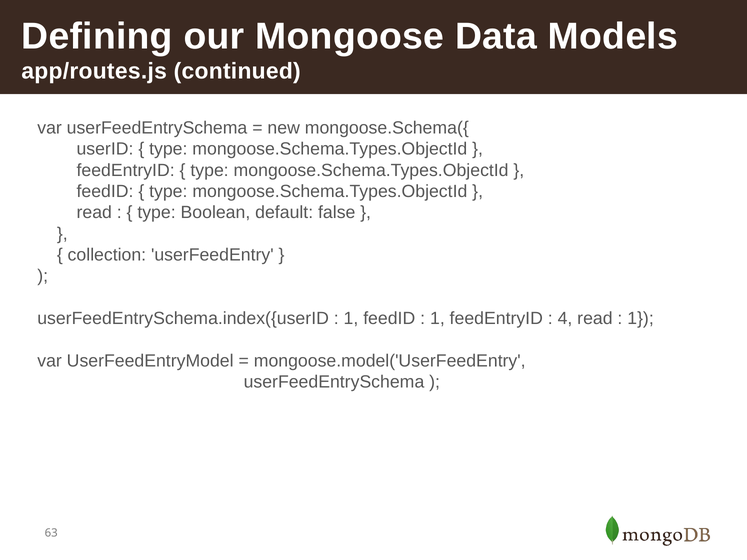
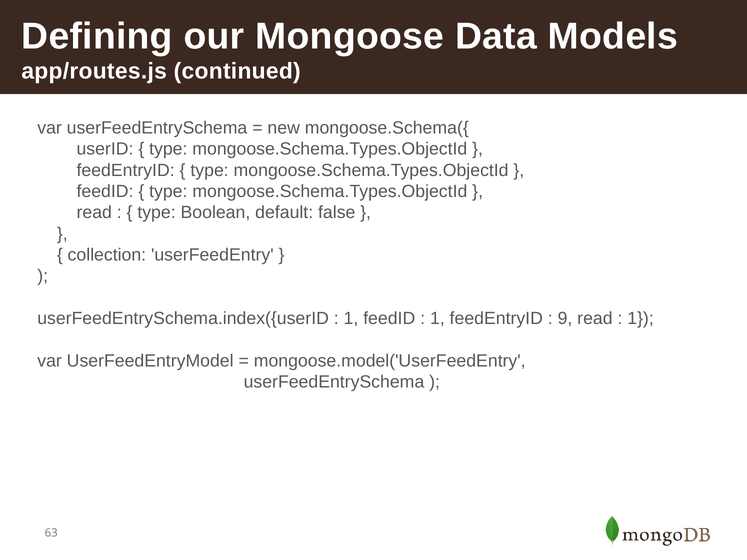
4: 4 -> 9 (565, 319)
